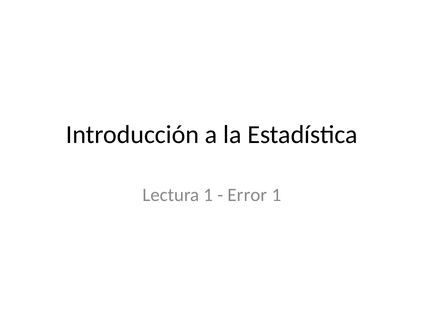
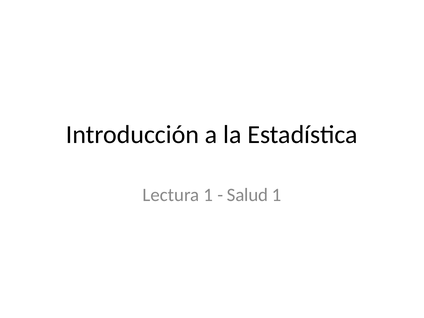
Error: Error -> Salud (248, 195)
